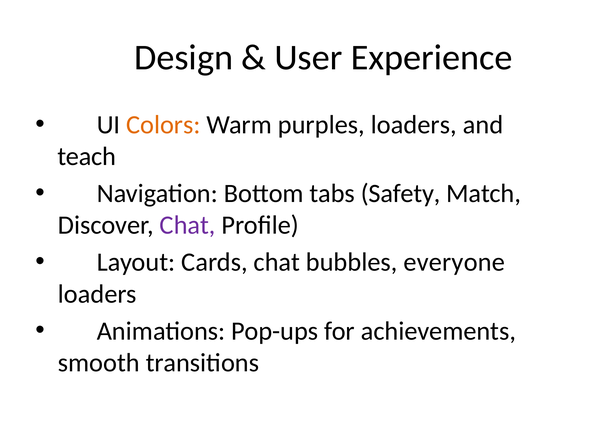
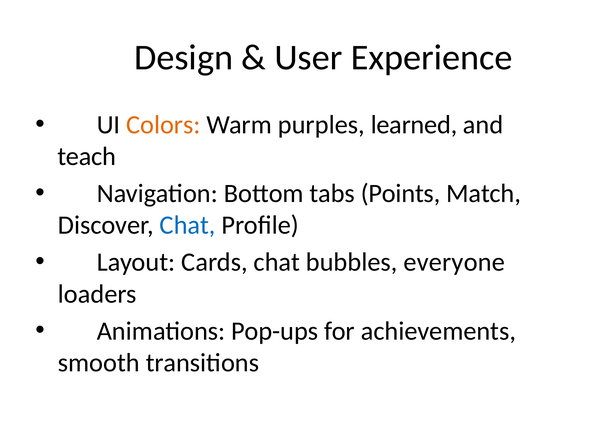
purples loaders: loaders -> learned (414, 125)
Safety: Safety -> Points (401, 193)
Chat colour: purple -> blue (188, 225)
